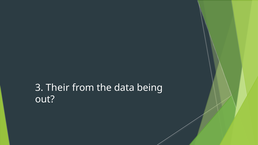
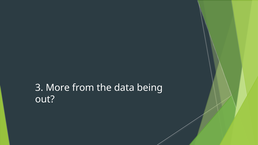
Their: Their -> More (58, 88)
